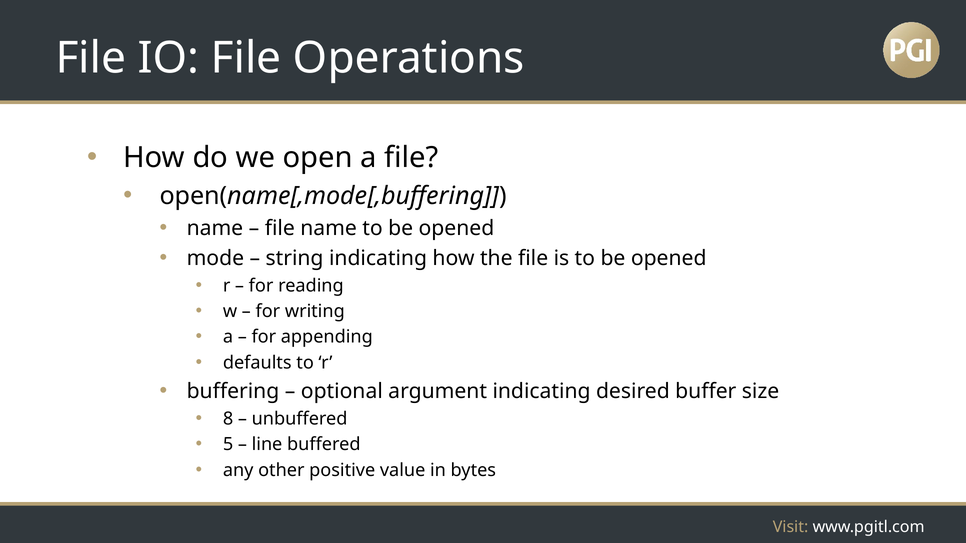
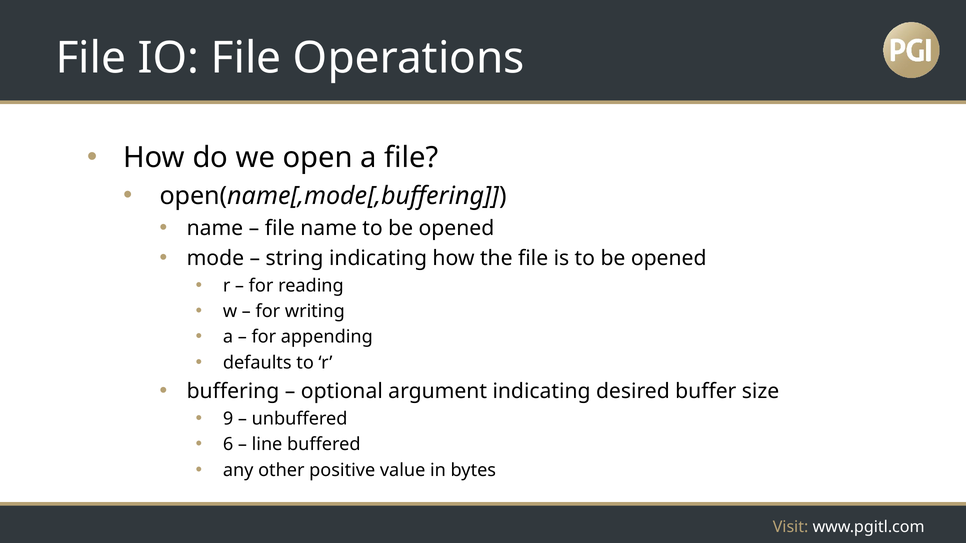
8: 8 -> 9 (228, 419)
5: 5 -> 6 (228, 445)
